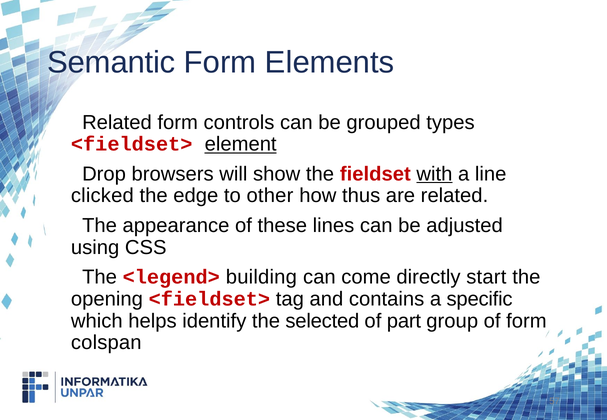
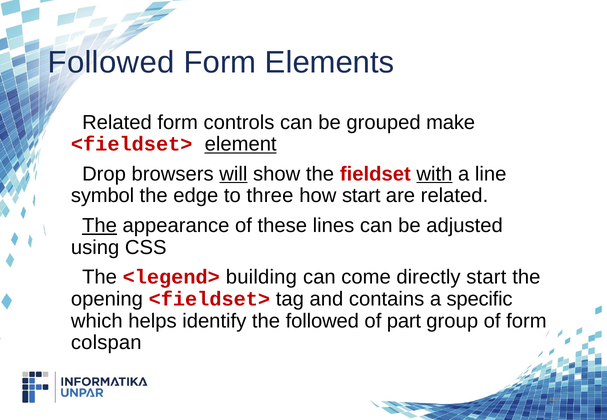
Semantic: Semantic -> Followed (111, 63)
types: types -> make (451, 122)
will underline: none -> present (233, 174)
clicked: clicked -> symbol (103, 196)
other: other -> three (270, 196)
how thus: thus -> start (361, 196)
The underline: none -> present (100, 226)
the selected: selected -> followed (322, 321)
